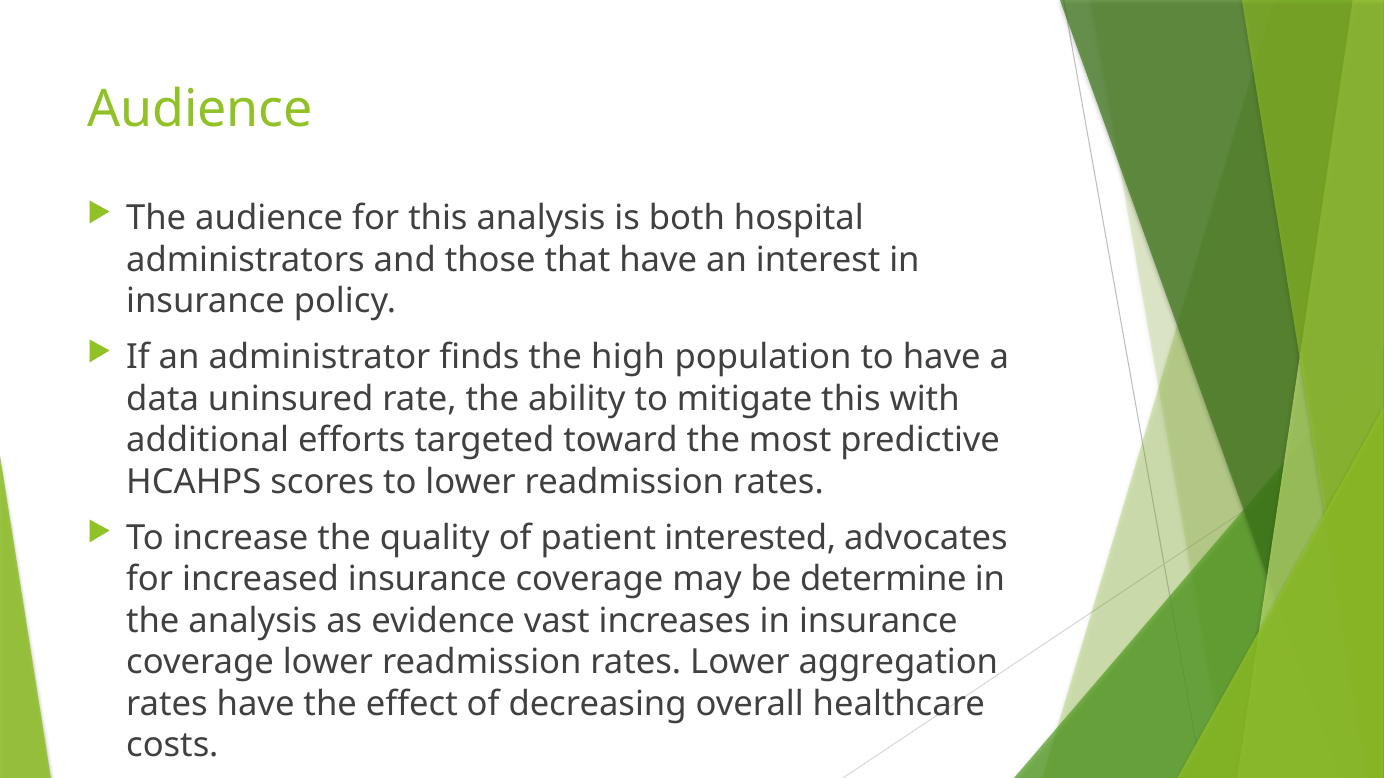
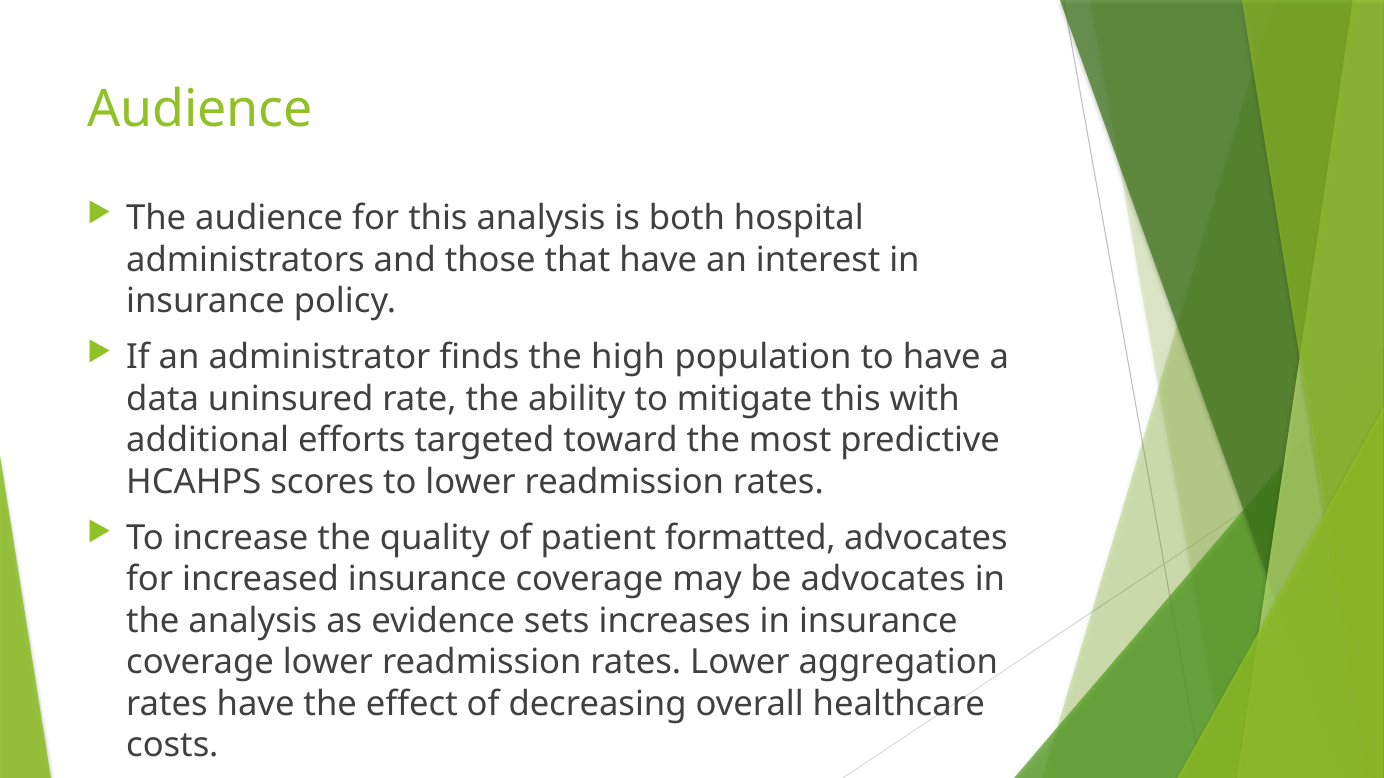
interested: interested -> formatted (750, 538)
be determine: determine -> advocates (883, 579)
vast: vast -> sets (557, 621)
